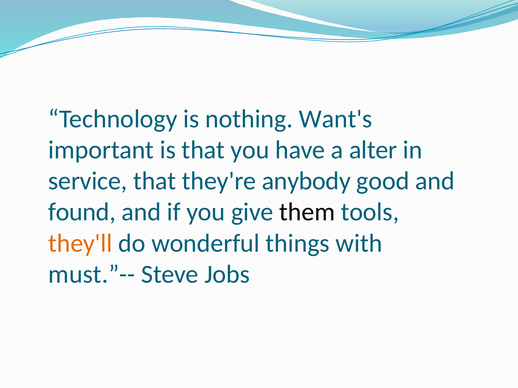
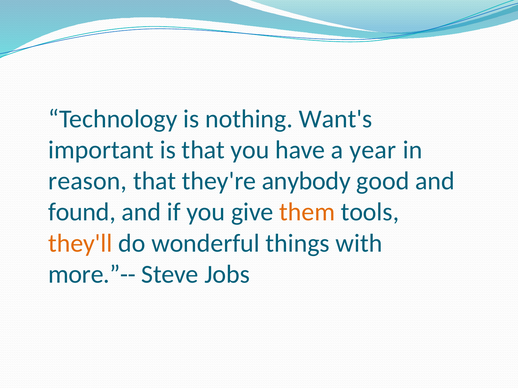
alter: alter -> year (373, 150)
service: service -> reason (88, 181)
them colour: black -> orange (307, 212)
must.”--: must.”-- -> more.”-- (92, 275)
